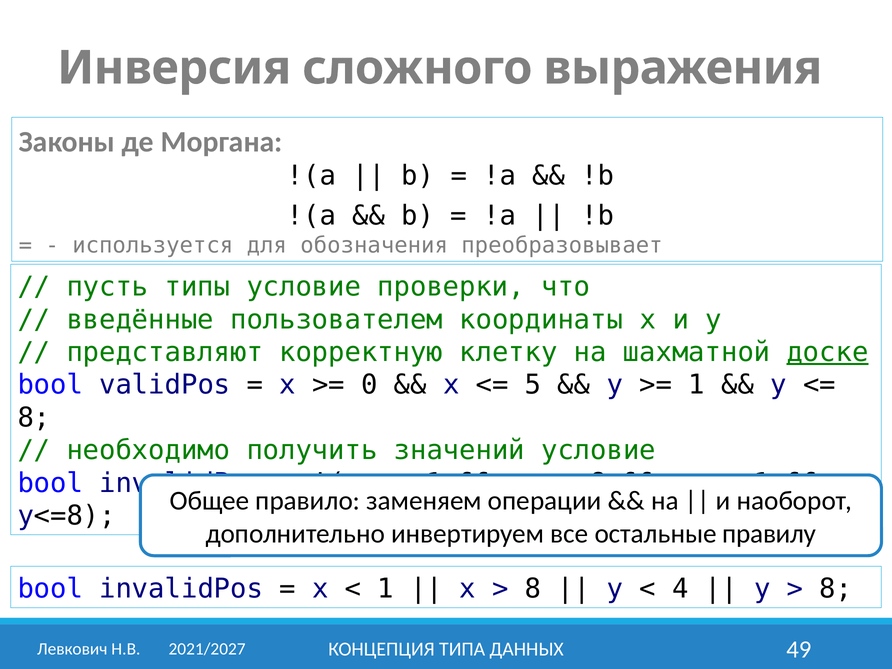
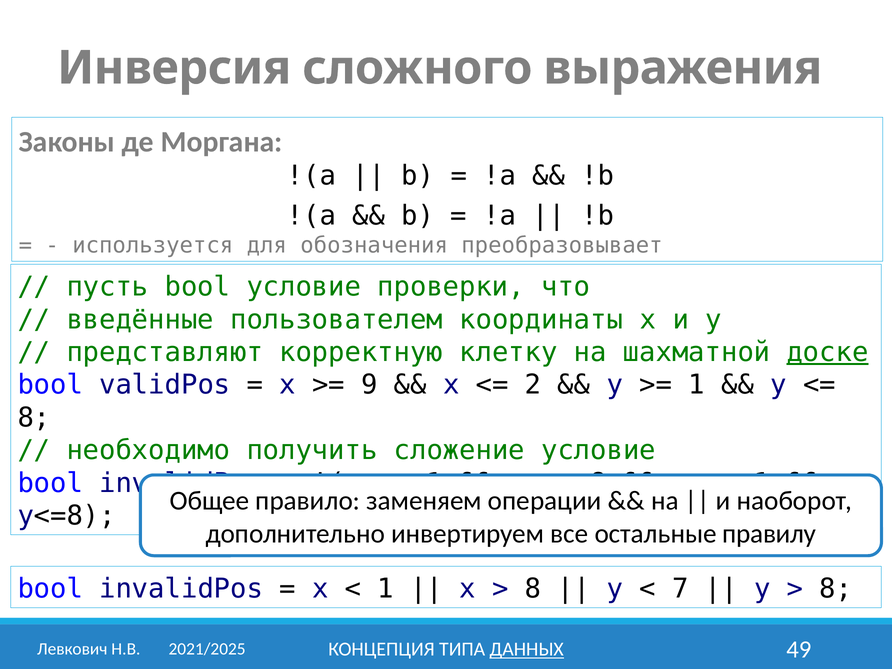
пусть типы: типы -> bool (197, 287)
0: 0 -> 9 (369, 385)
5: 5 -> 2 (533, 385)
значений: значений -> сложение (459, 450)
4: 4 -> 7 (680, 589)
ДАННЫХ underline: none -> present (527, 649)
2021/2027: 2021/2027 -> 2021/2025 (207, 649)
